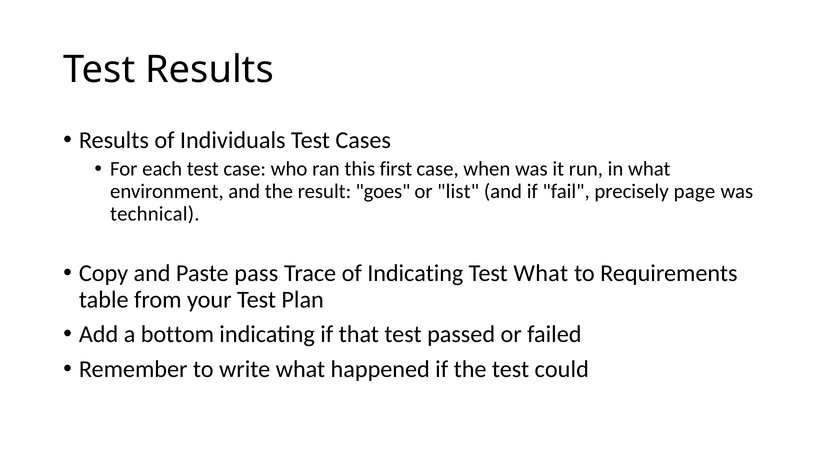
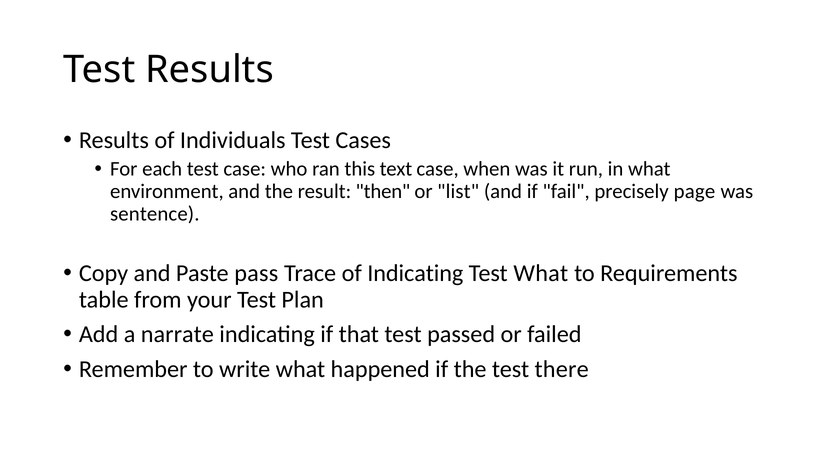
first: first -> text (396, 169)
goes: goes -> then (383, 192)
technical: technical -> sentence (155, 214)
bottom: bottom -> narrate (177, 335)
could: could -> there (562, 370)
